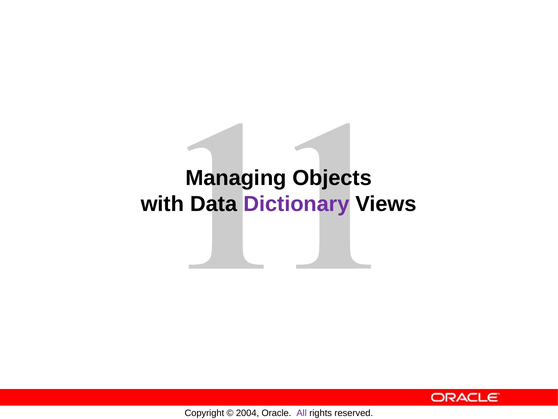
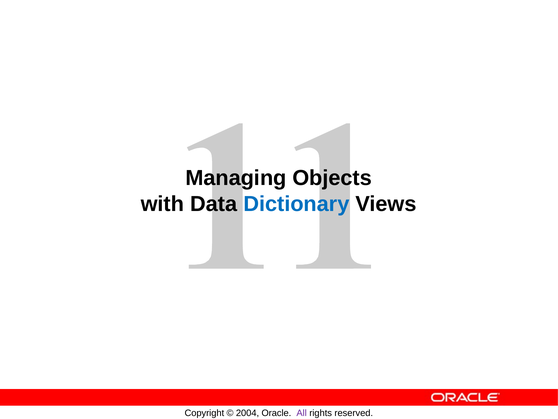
Dictionary colour: purple -> blue (296, 204)
